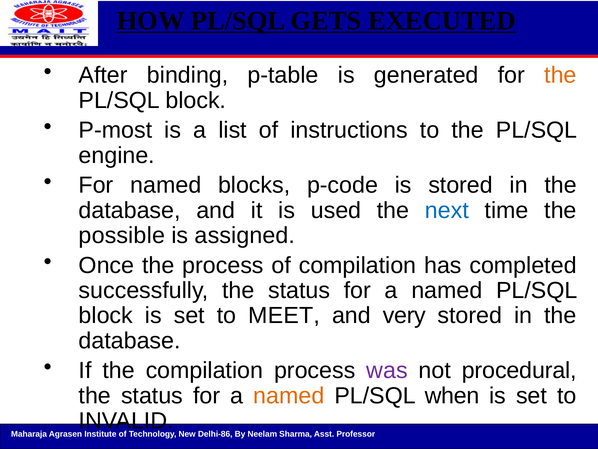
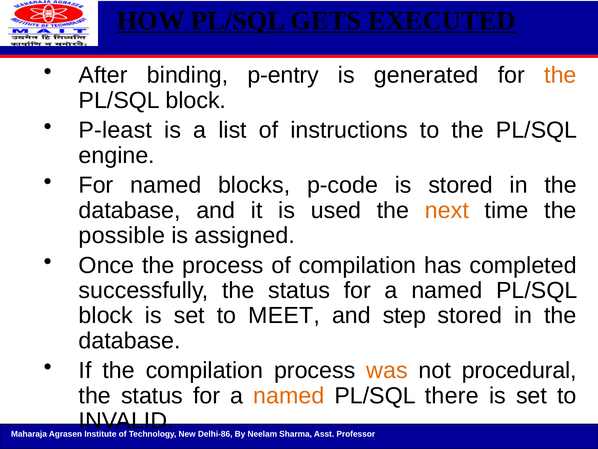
p-table: p-table -> p-entry (283, 75)
P-most: P-most -> P-least (115, 130)
next colour: blue -> orange (447, 210)
very: very -> step (404, 315)
was colour: purple -> orange (387, 370)
when: when -> there (452, 395)
